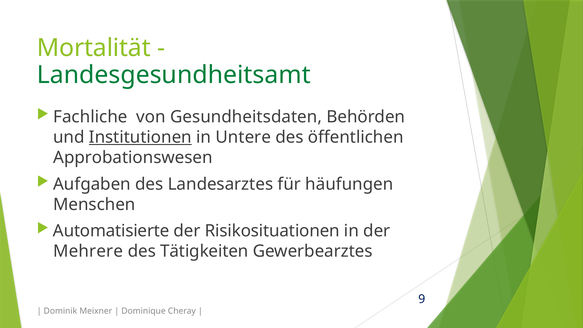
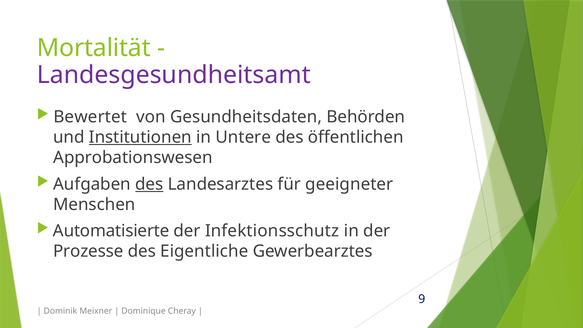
Landesgesundheitsamt colour: green -> purple (174, 75)
Fachliche: Fachliche -> Bewertet (90, 117)
des underline: none -> present (149, 184)
häufungen: häufungen -> geeigneter (349, 184)
Risikosituationen: Risikosituationen -> Infektionsschutz (272, 231)
Mehrere: Mehrere -> Prozesse (88, 251)
Tätigkeiten: Tätigkeiten -> Eigentliche (204, 251)
